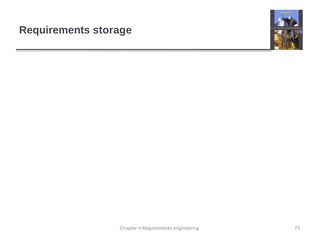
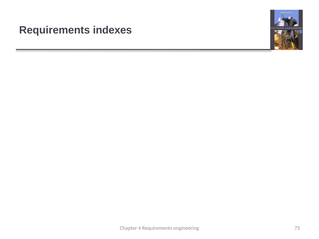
storage: storage -> indexes (112, 30)
